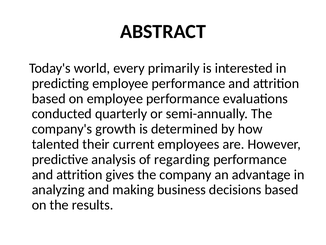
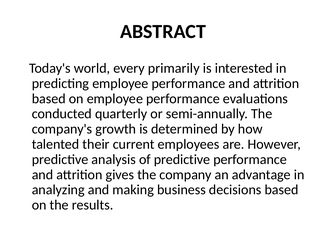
of regarding: regarding -> predictive (182, 159)
